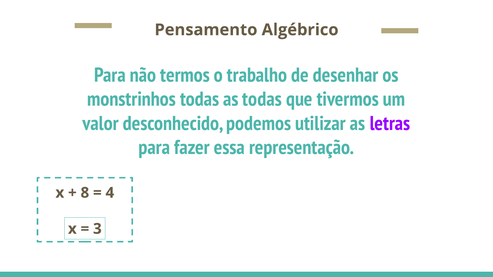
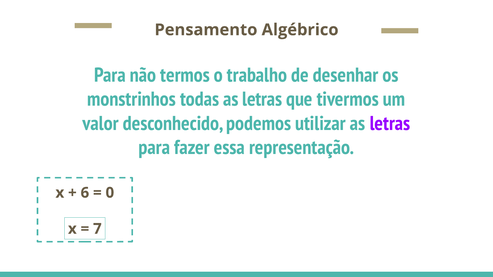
todas as todas: todas -> letras (262, 99)
8: 8 -> 6 (85, 193)
4: 4 -> 0 (110, 193)
3: 3 -> 7 (97, 229)
